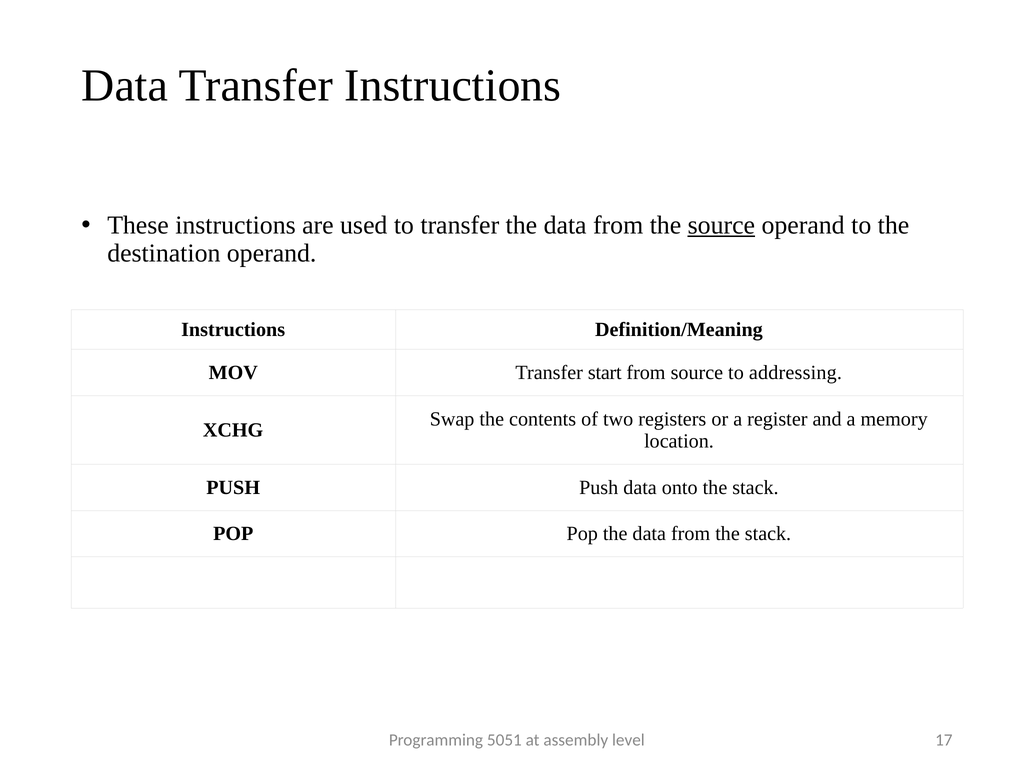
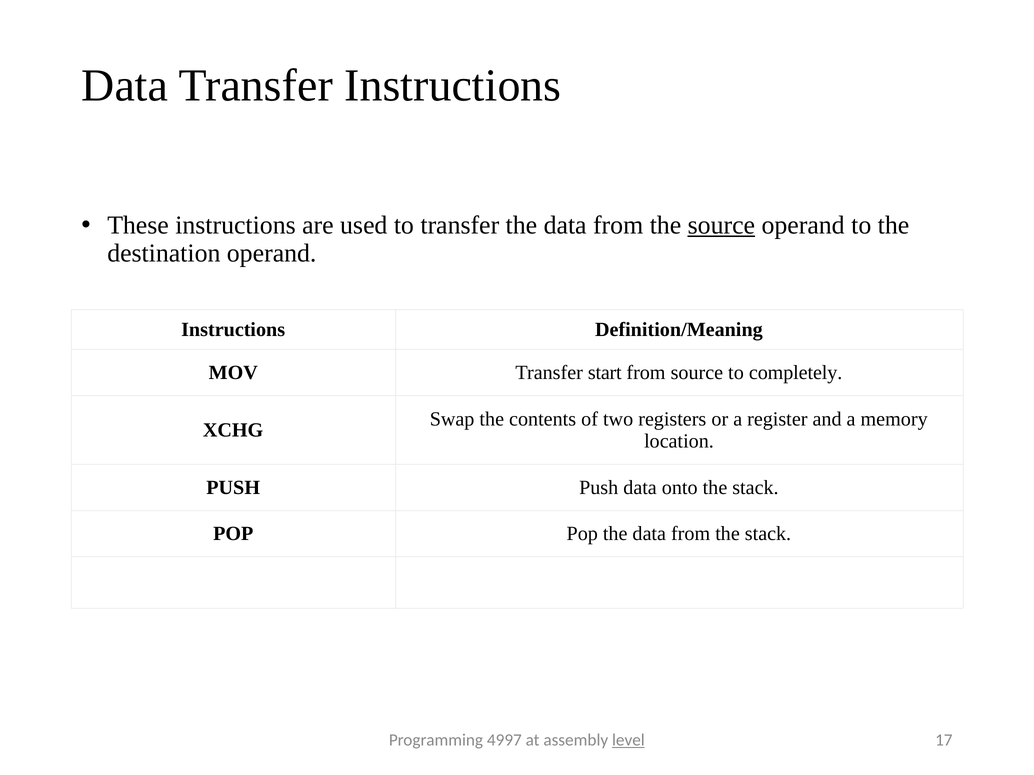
addressing: addressing -> completely (796, 373)
5051: 5051 -> 4997 (504, 740)
level underline: none -> present (628, 740)
